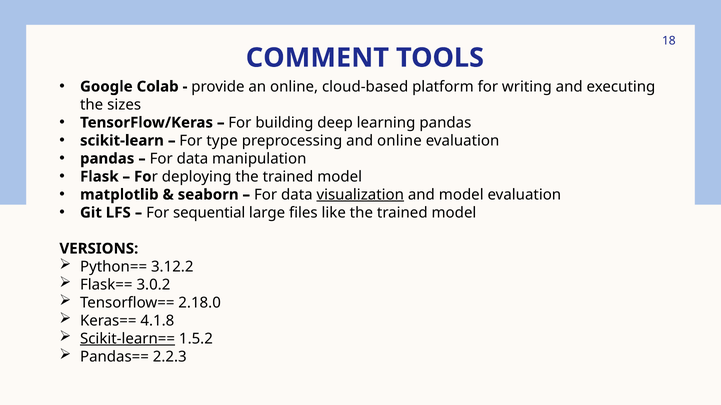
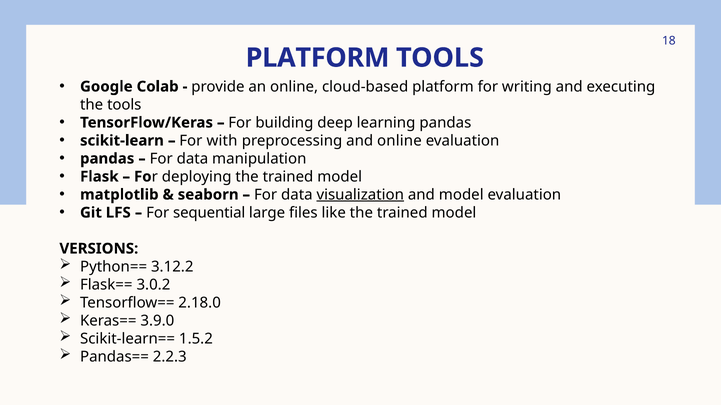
COMMENT: COMMENT -> PLATFORM (318, 58)
the sizes: sizes -> tools (124, 105)
type: type -> with (222, 141)
4.1.8: 4.1.8 -> 3.9.0 (157, 321)
Scikit-learn== underline: present -> none (128, 339)
